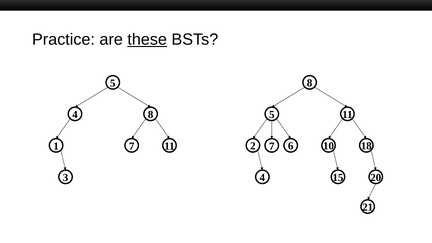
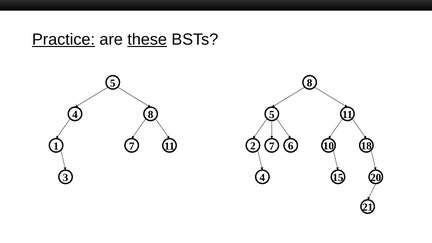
Practice underline: none -> present (64, 39)
